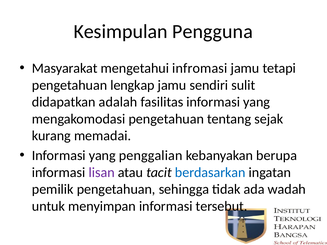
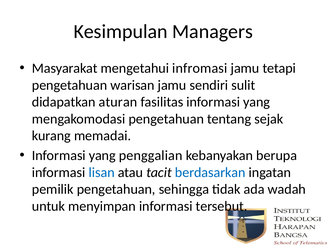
Pengguna: Pengguna -> Managers (213, 32)
lengkap: lengkap -> warisan (132, 85)
adalah: adalah -> aturan (118, 102)
lisan colour: purple -> blue (102, 173)
